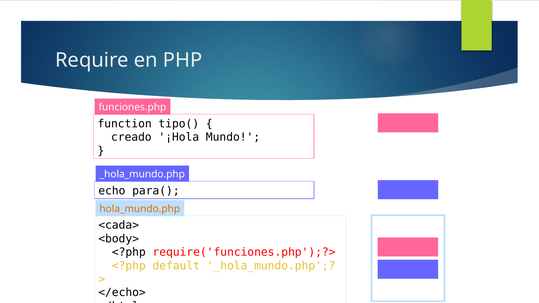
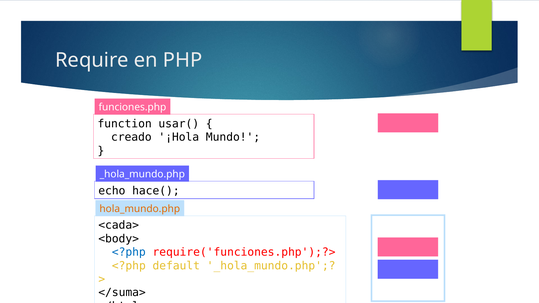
tipo(: tipo( -> usar( (179, 124)
para(: para( -> hace( (156, 191)
<?php colour: black -> blue (129, 252)
</echo>: </echo> -> </suma> (122, 293)
